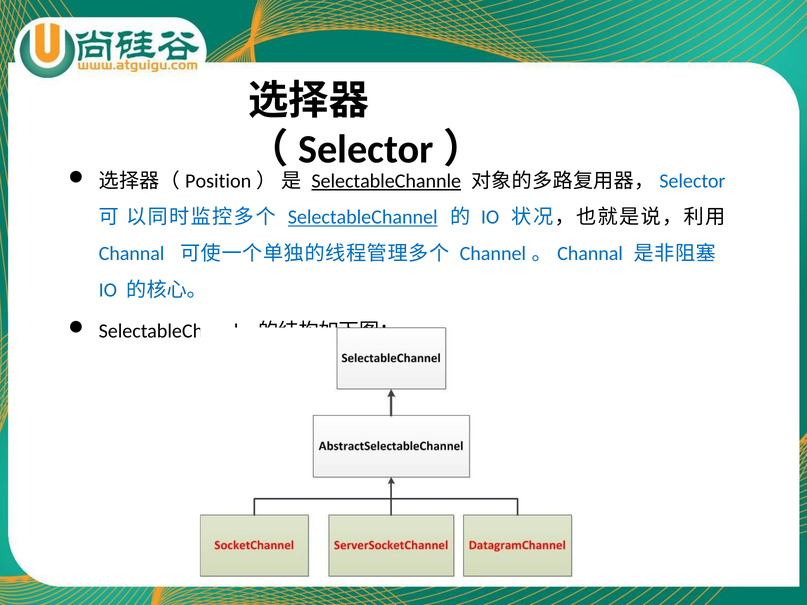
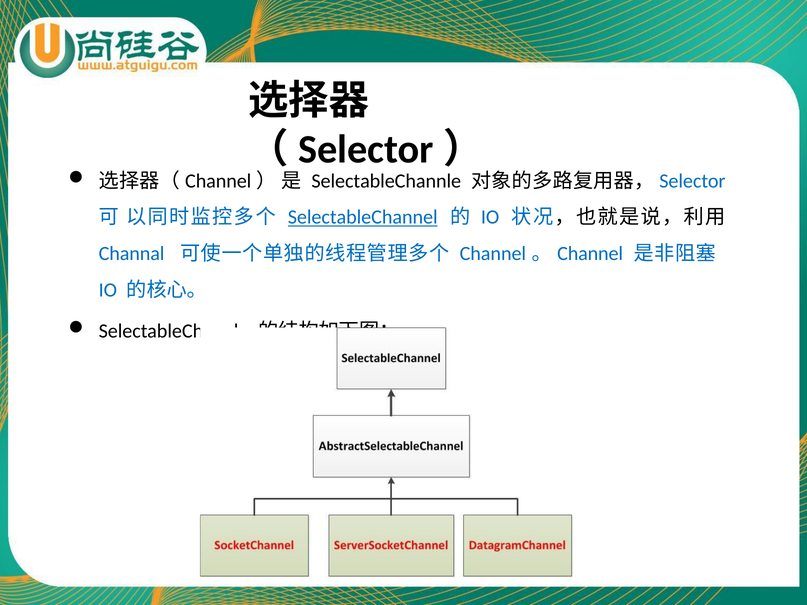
Position: Position -> Channel (218, 181)
SelectableChannle underline: present -> none (386, 181)
Channal: Channal -> Channel (590, 254)
